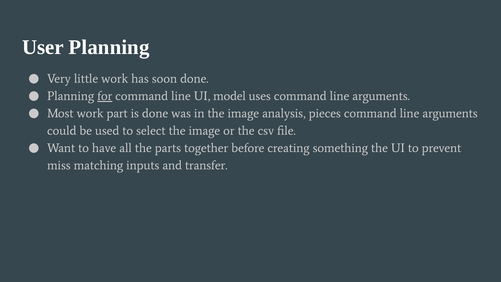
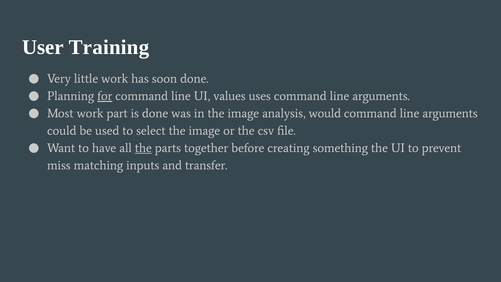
User Planning: Planning -> Training (109, 47)
model: model -> values (229, 96)
pieces: pieces -> would (325, 113)
the underline: none -> present (143, 148)
